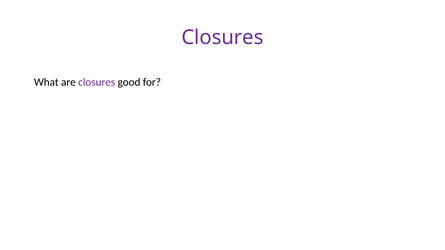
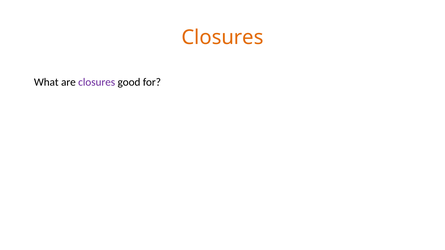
Closures colour: purple -> orange (222, 37)
